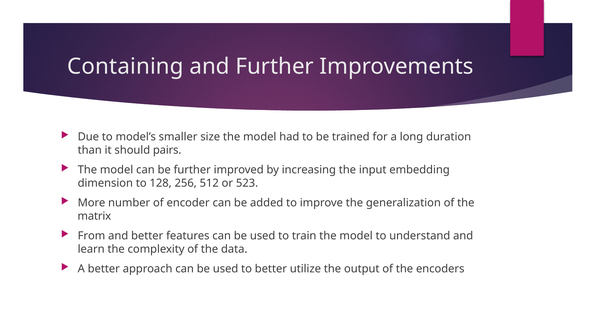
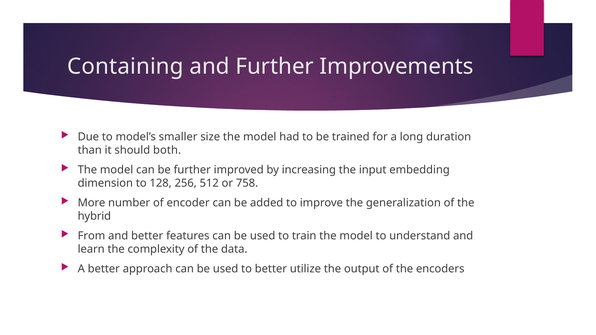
pairs: pairs -> both (167, 150)
523: 523 -> 758 (247, 183)
matrix: matrix -> hybrid (94, 216)
